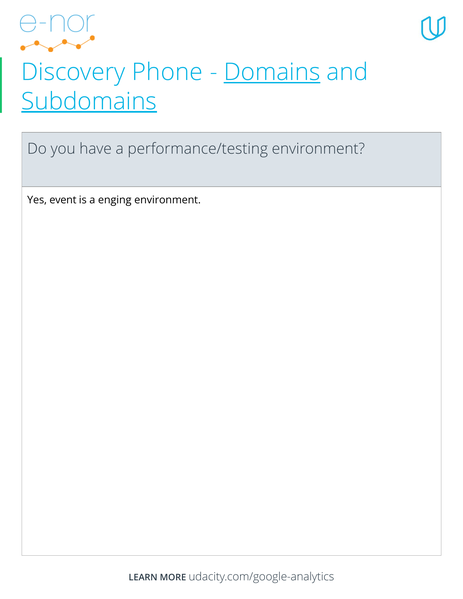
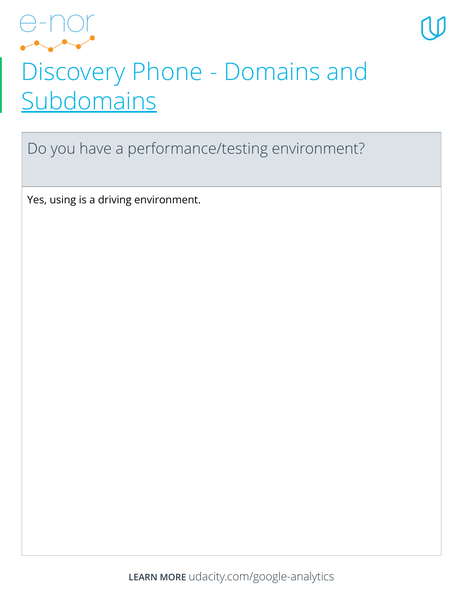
Domains underline: present -> none (272, 72)
event: event -> using (63, 200)
enging: enging -> driving (115, 200)
